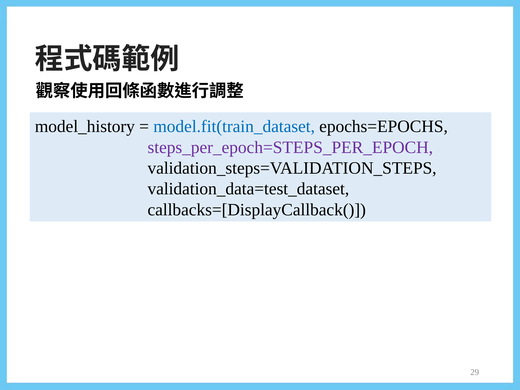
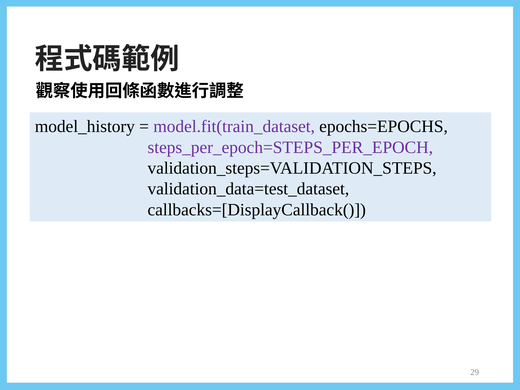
model.fit(train_dataset colour: blue -> purple (234, 127)
